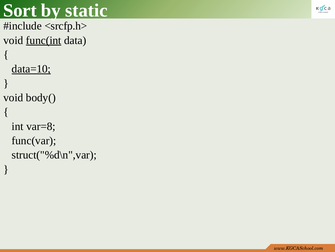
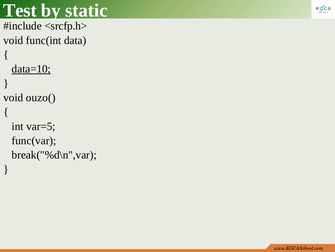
Sort: Sort -> Test (20, 10)
func(int underline: present -> none (44, 40)
body(: body( -> ouzo( (41, 97)
var=8: var=8 -> var=5 (41, 126)
struct("%d\n",var: struct("%d\n",var -> break("%d\n",var (54, 155)
